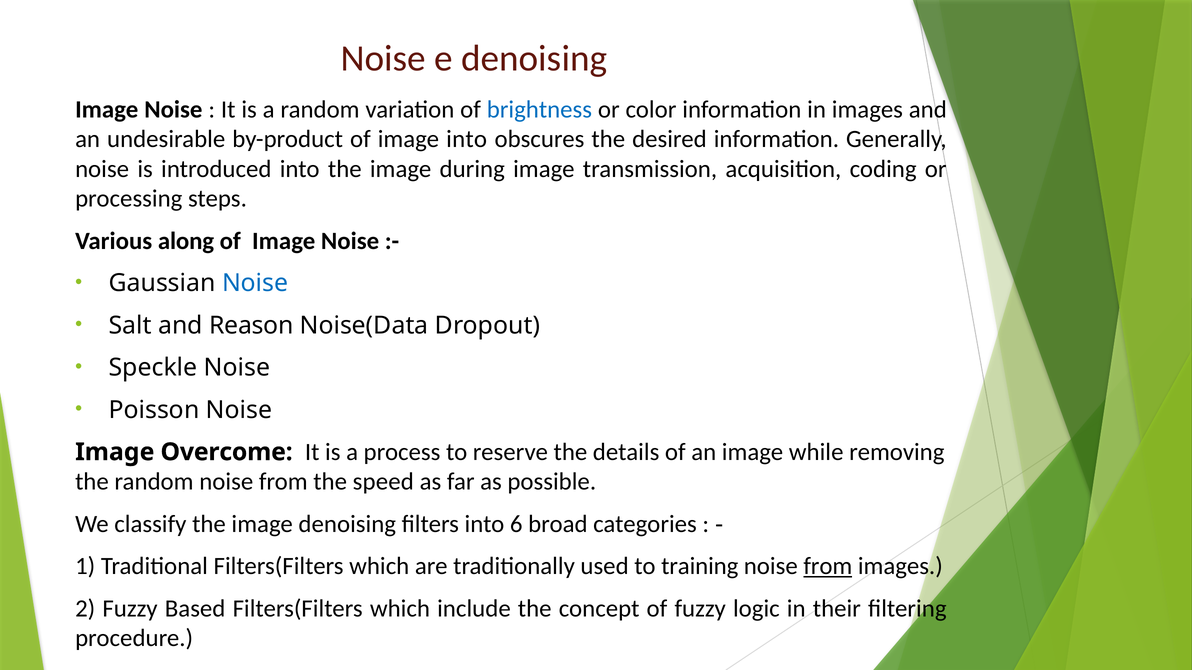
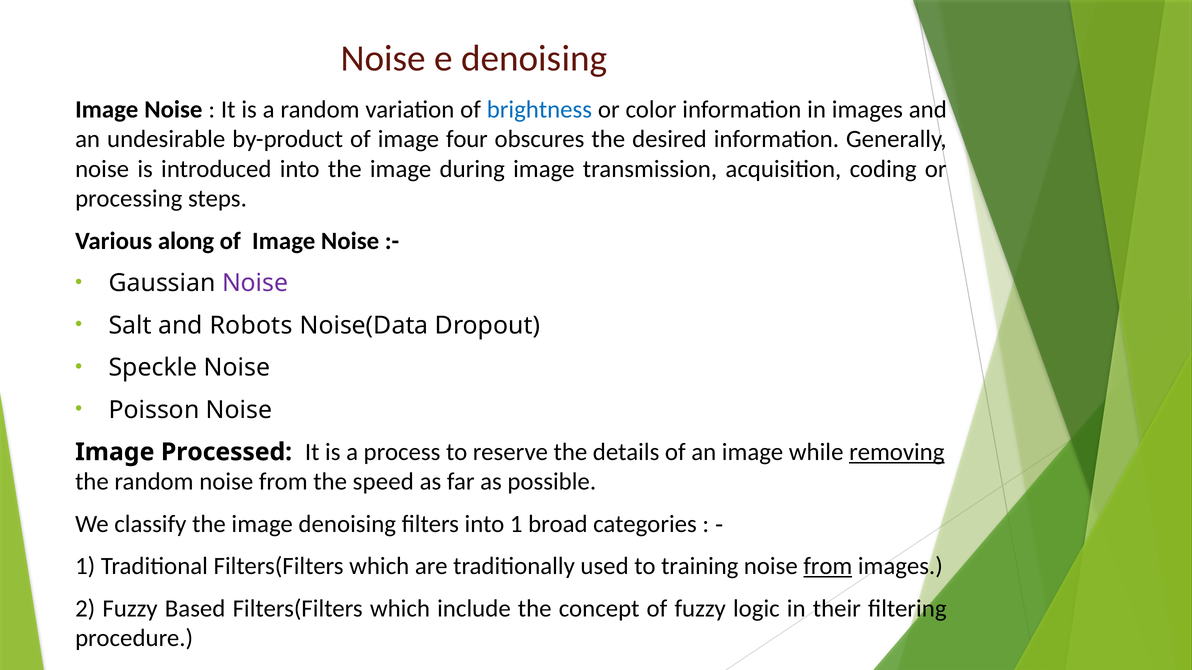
image into: into -> four (467, 139)
Noise colour: blue -> purple (255, 283)
Reason: Reason -> Robots (251, 326)
Overcome: Overcome -> Processed (226, 452)
removing underline: none -> present (897, 452)
into 6: 6 -> 1 (516, 524)
